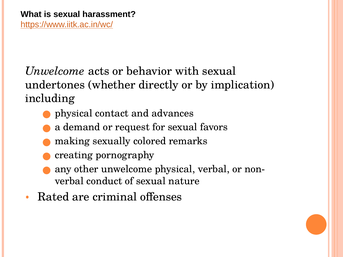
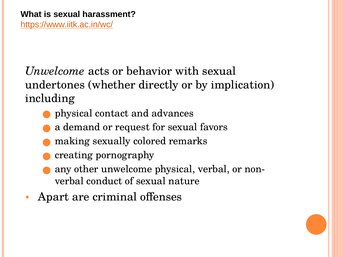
Rated: Rated -> Apart (53, 197)
